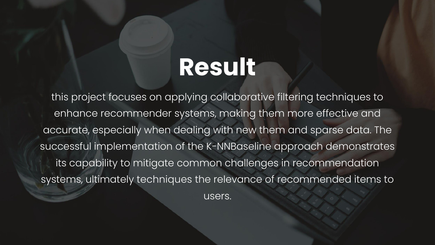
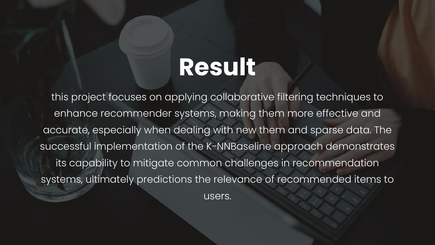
ultimately techniques: techniques -> predictions (164, 179)
